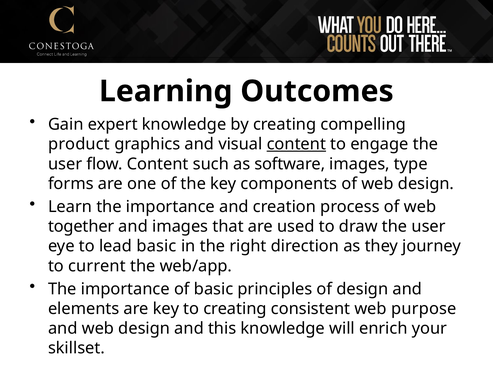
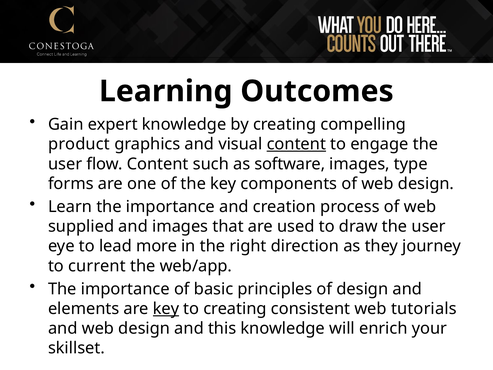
together: together -> supplied (81, 226)
lead basic: basic -> more (157, 246)
key underline: none -> present (166, 308)
purpose: purpose -> tutorials (424, 308)
